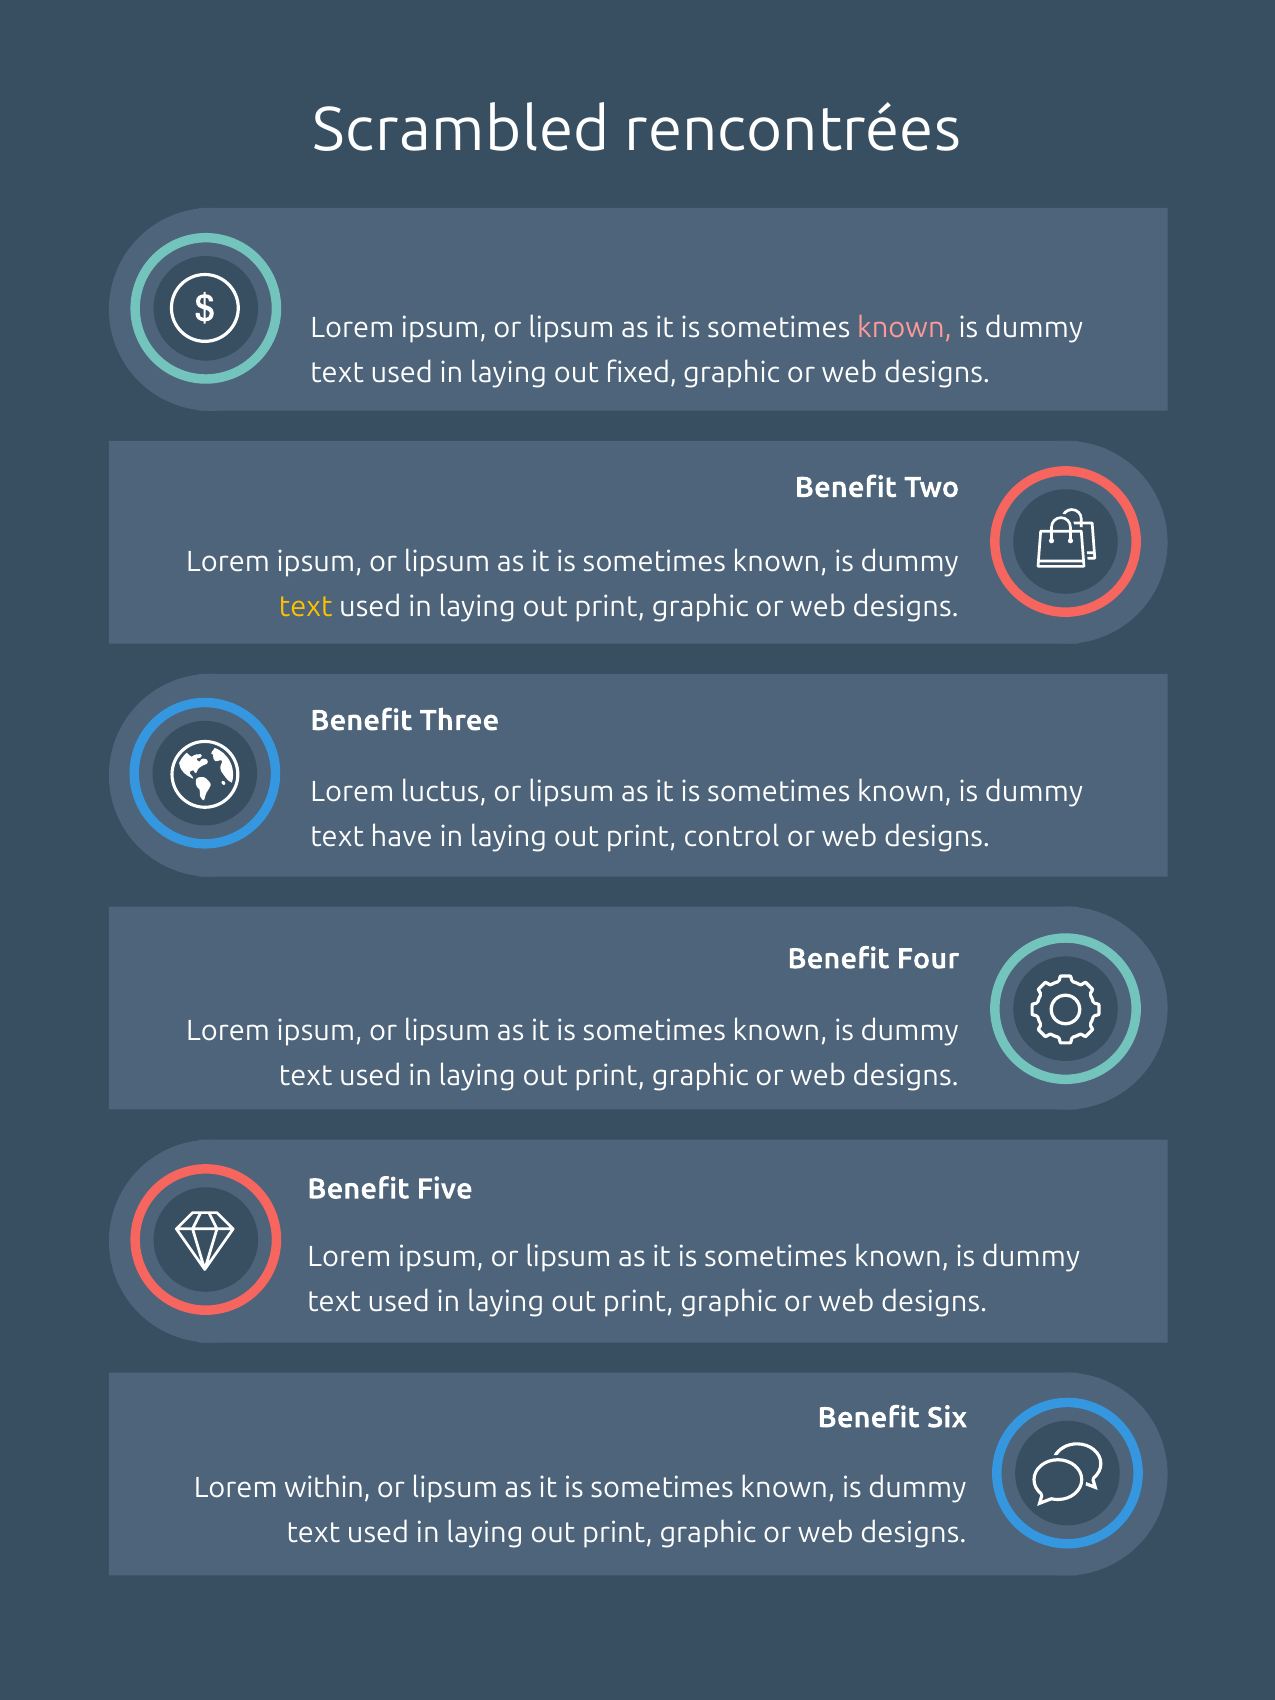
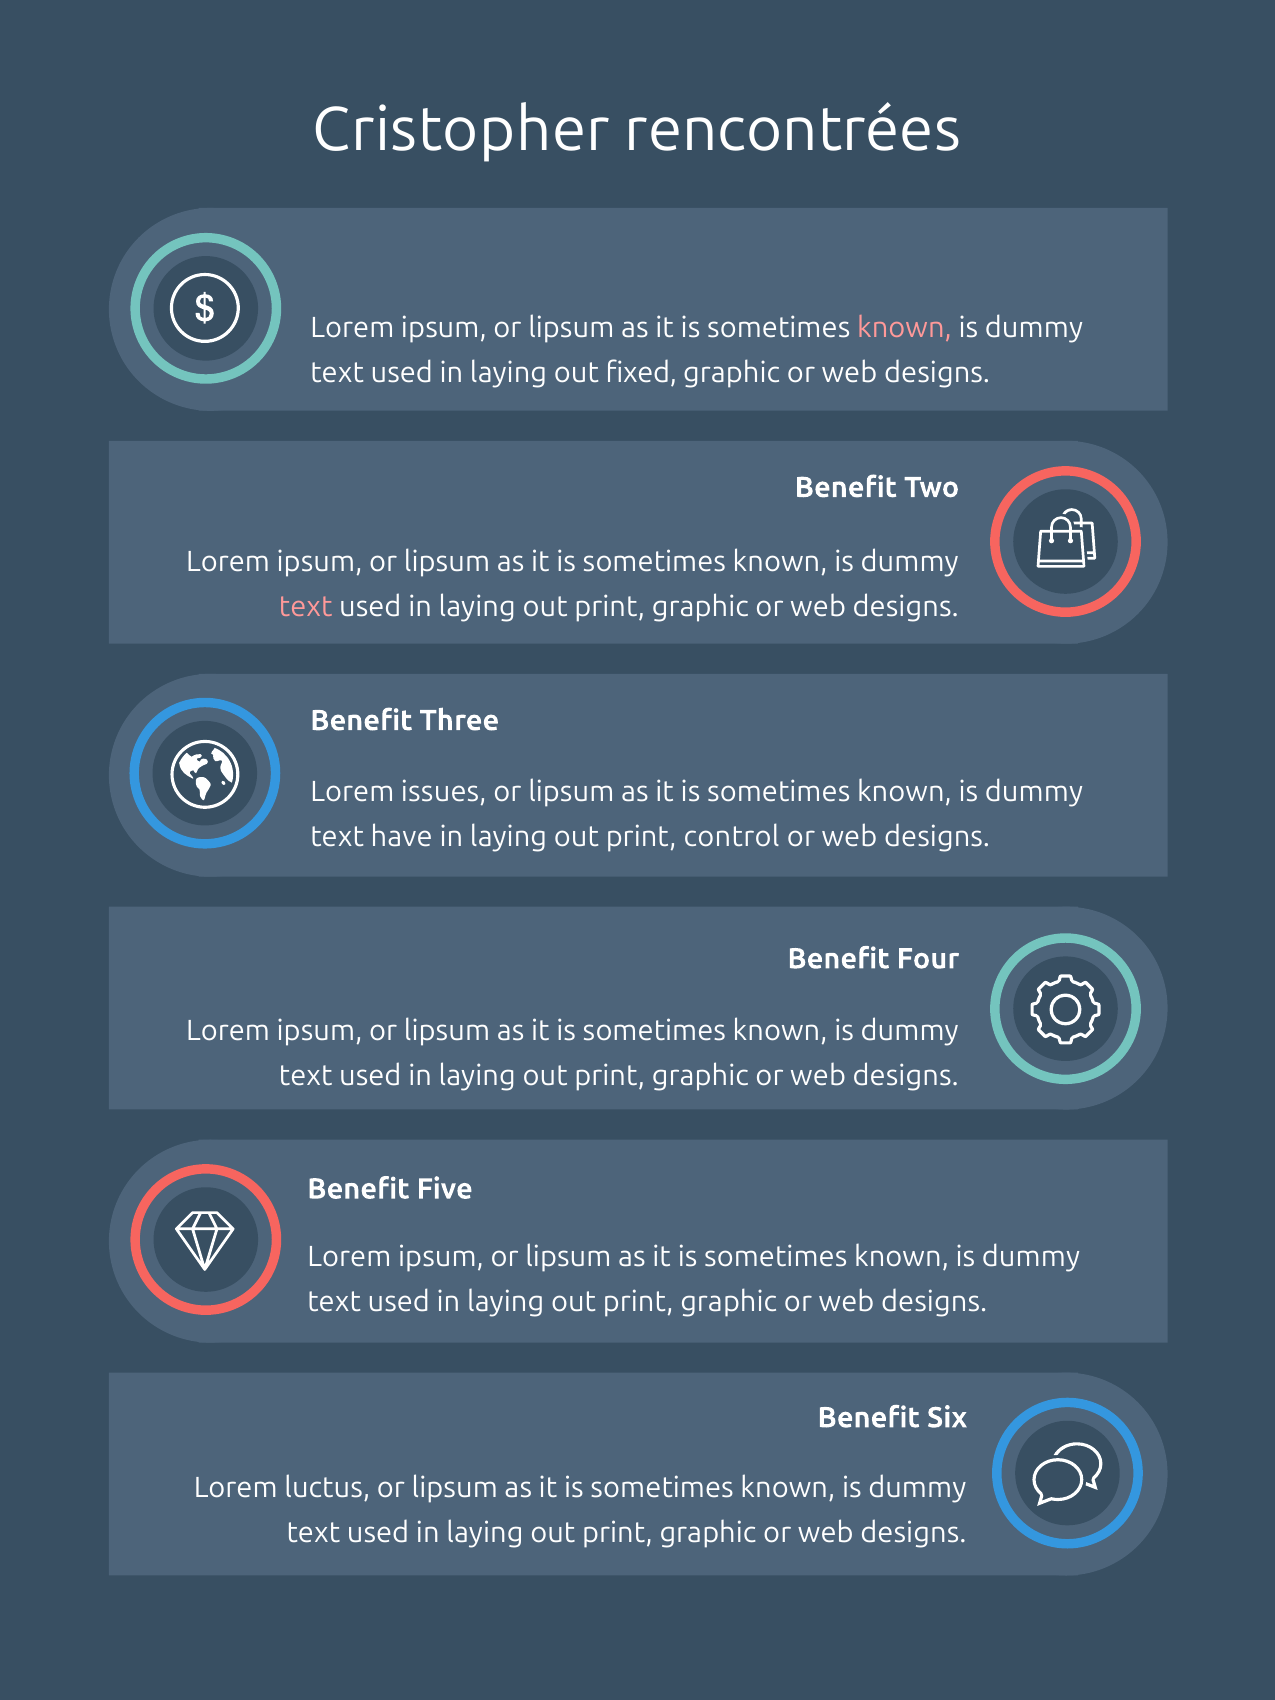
Scrambled: Scrambled -> Cristopher (461, 131)
text colour: yellow -> pink (306, 607)
luctus: luctus -> issues (444, 792)
within: within -> luctus (327, 1488)
